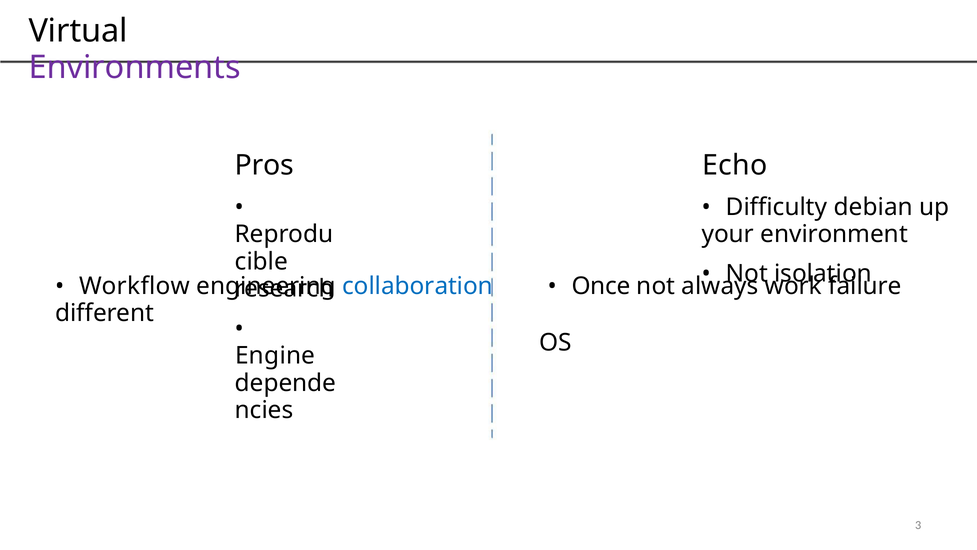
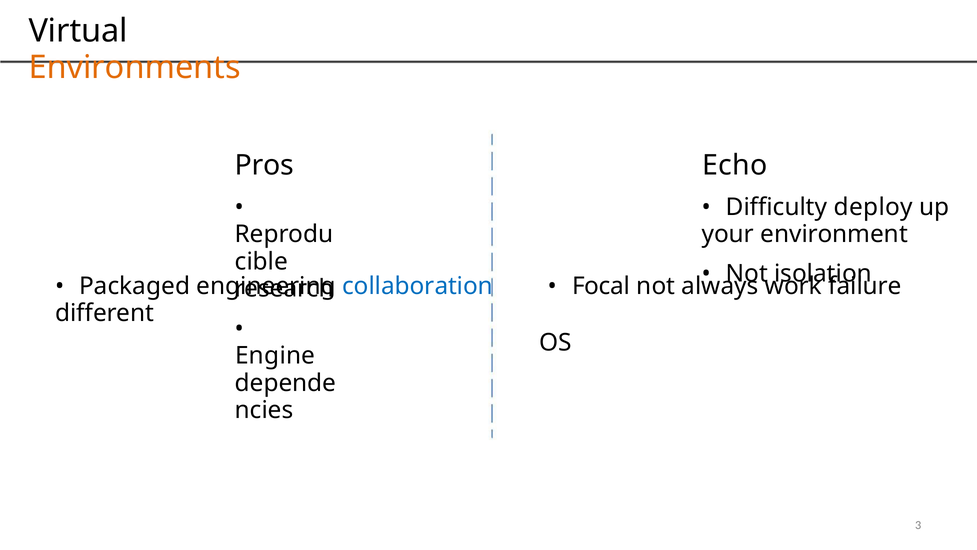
Environments colour: purple -> orange (135, 68)
debian: debian -> deploy (873, 207)
Workflow: Workflow -> Packaged (135, 286)
Once: Once -> Focal (601, 286)
